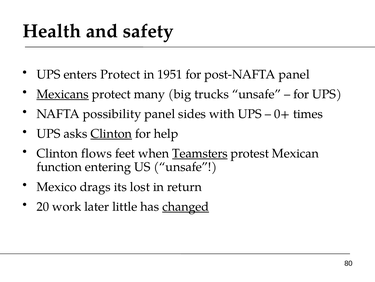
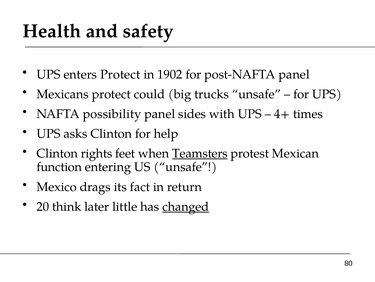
1951: 1951 -> 1902 (170, 74)
Mexicans underline: present -> none (63, 94)
many: many -> could (149, 94)
0+: 0+ -> 4+ (282, 114)
Clinton underline: present -> none (111, 133)
flows: flows -> rights (97, 153)
lost: lost -> fact (140, 186)
work: work -> think (67, 206)
